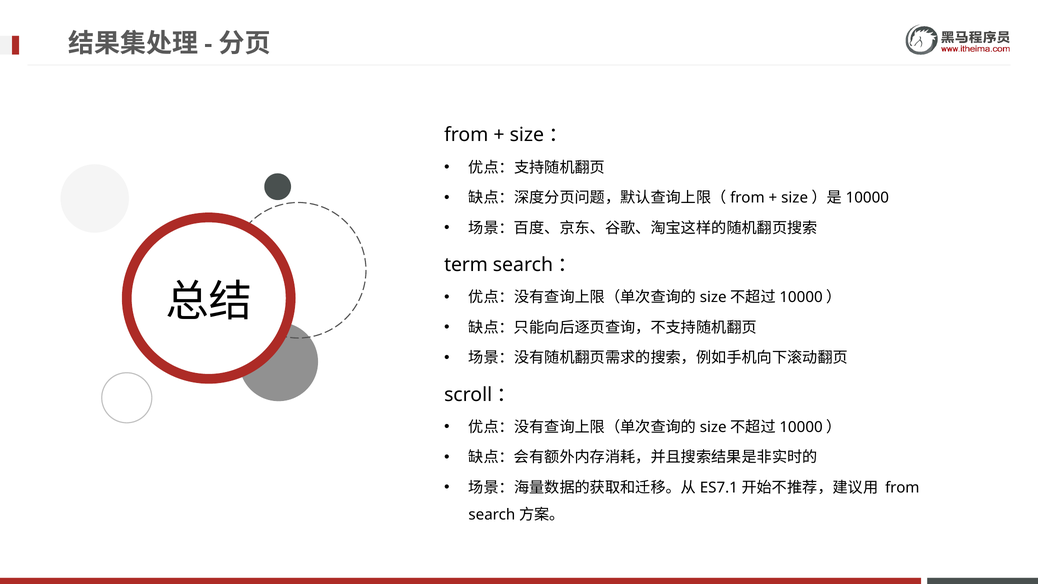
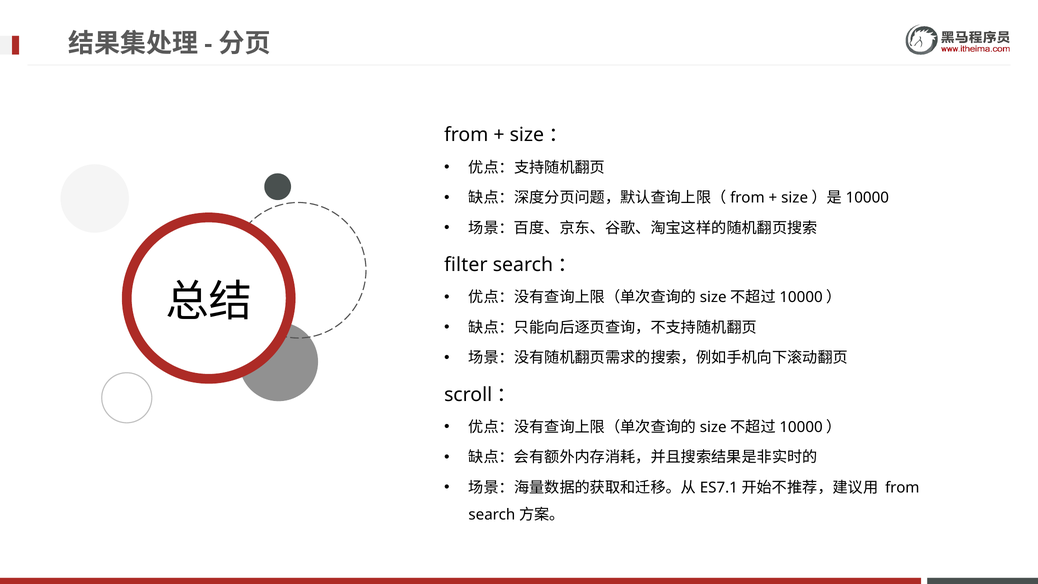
term: term -> filter (466, 265)
